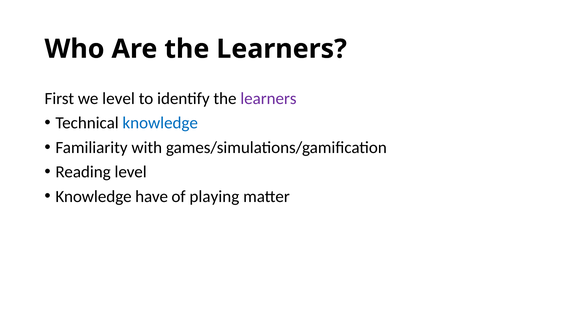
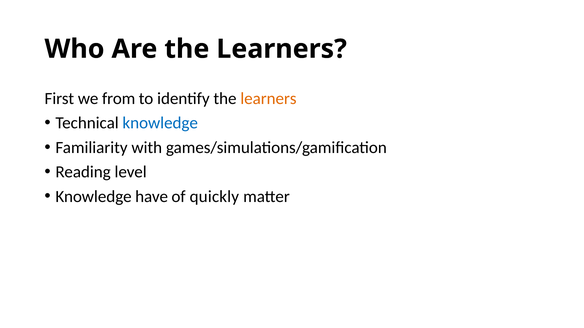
we level: level -> from (119, 99)
learners colour: purple -> orange (268, 99)
playing: playing -> quickly (214, 197)
